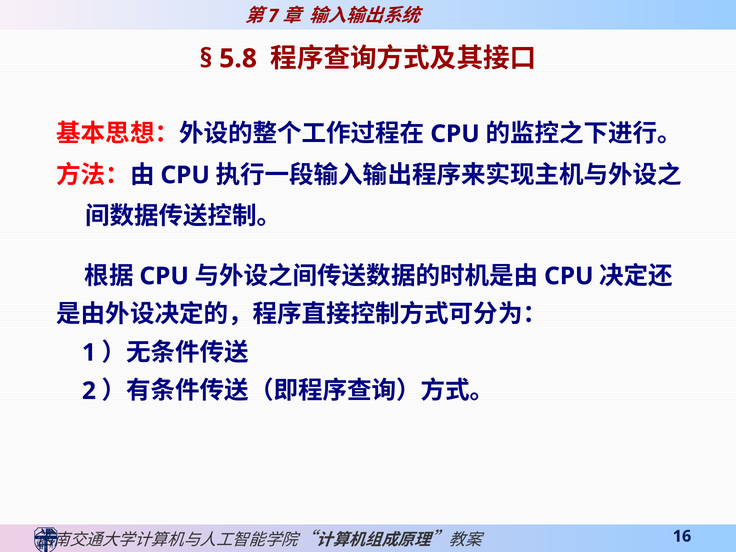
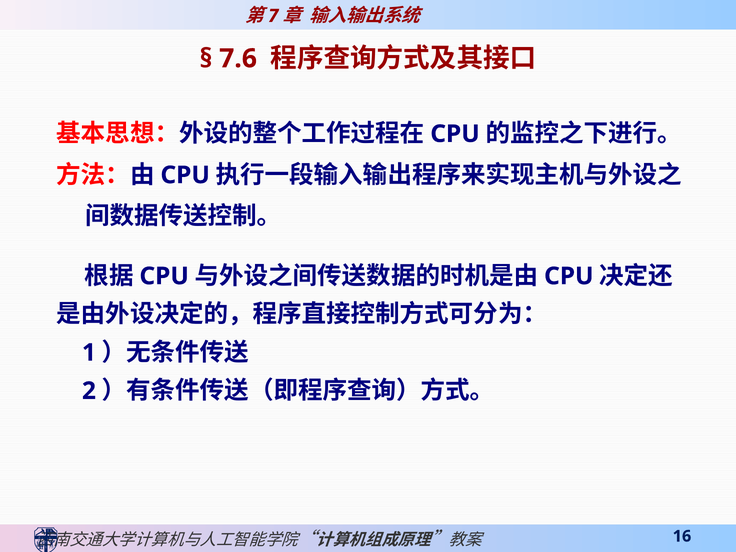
5.8: 5.8 -> 7.6 (238, 59)
